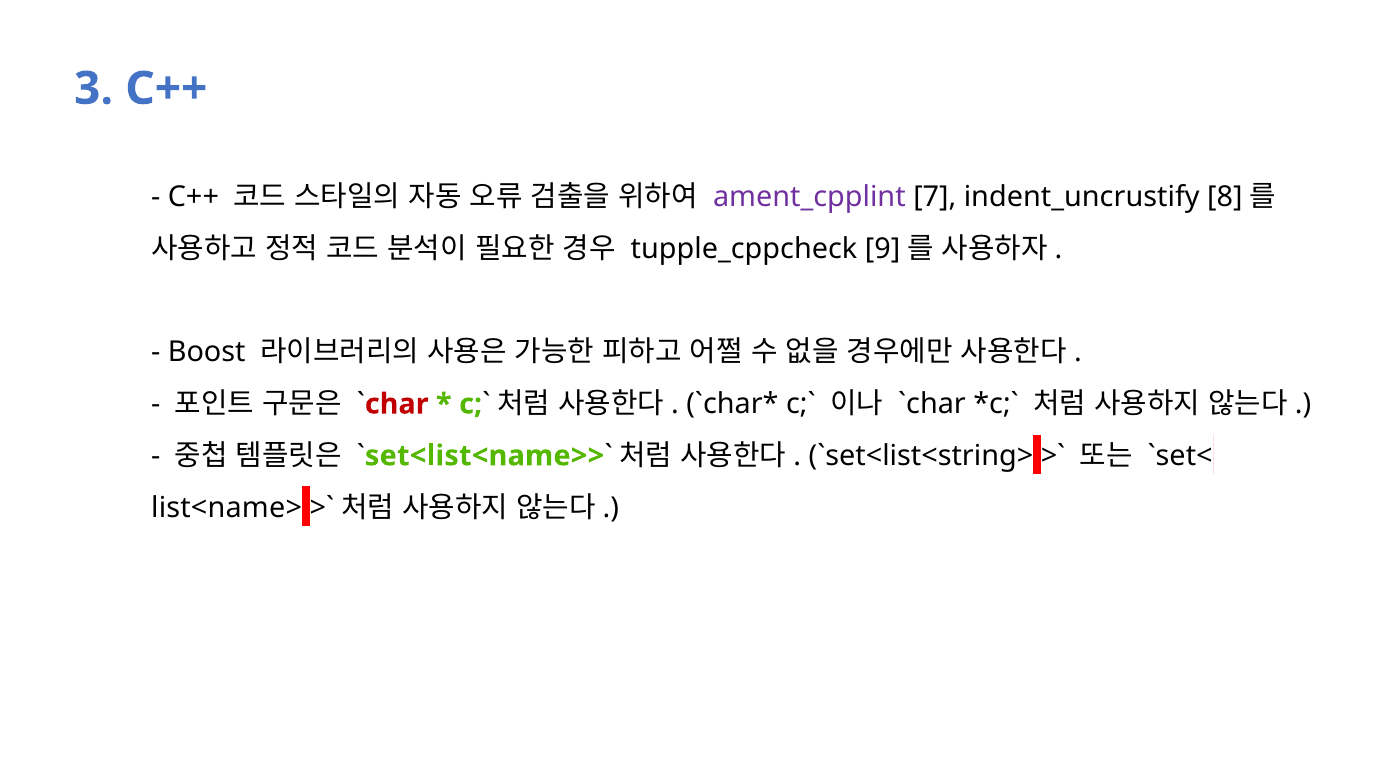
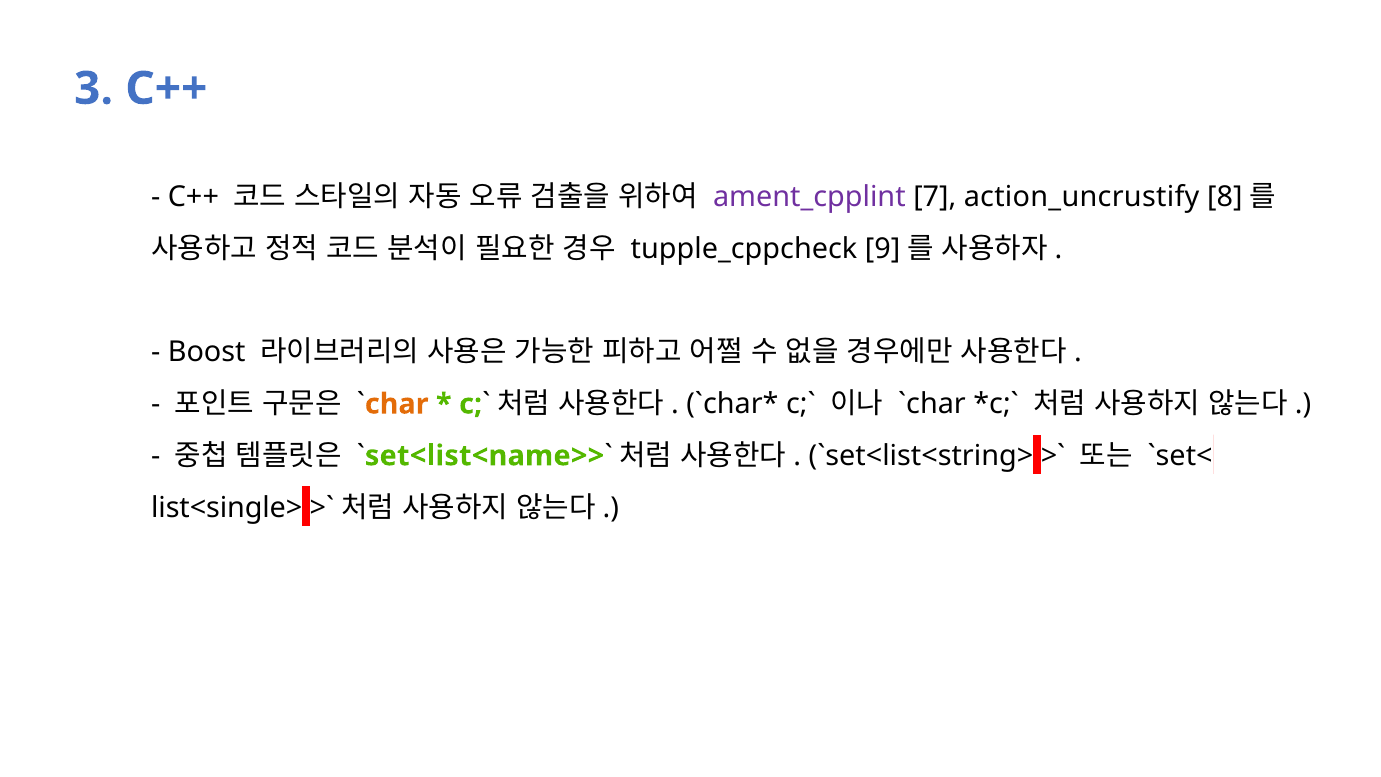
indent_uncrustify: indent_uncrustify -> action_uncrustify (1082, 197)
char colour: red -> orange (397, 404)
list<name>: list<name> -> list<single> (227, 507)
